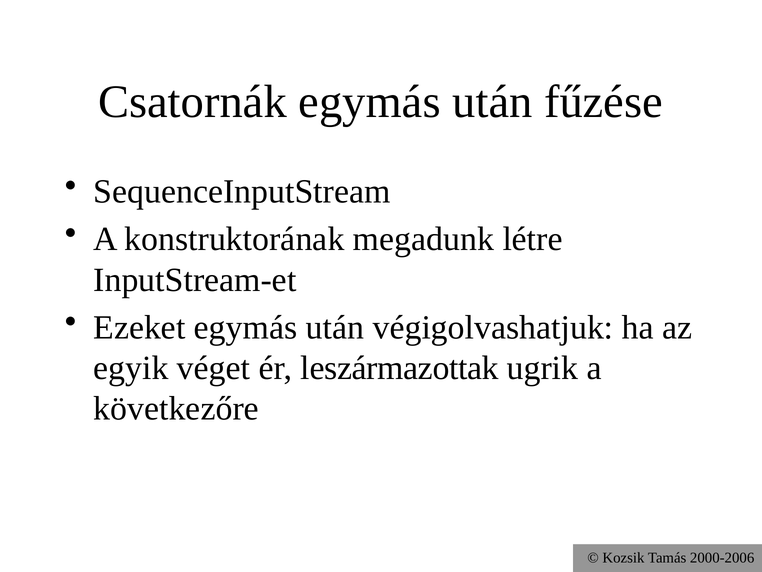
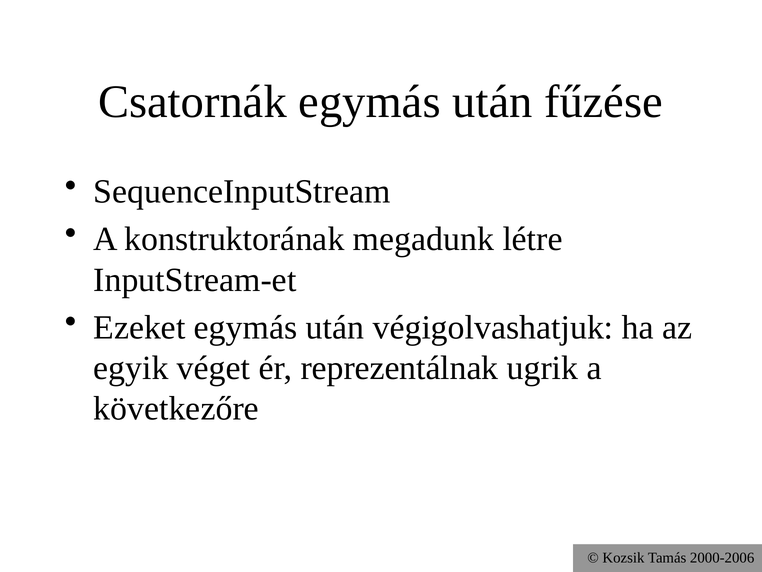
leszármazottak: leszármazottak -> reprezentálnak (400, 368)
